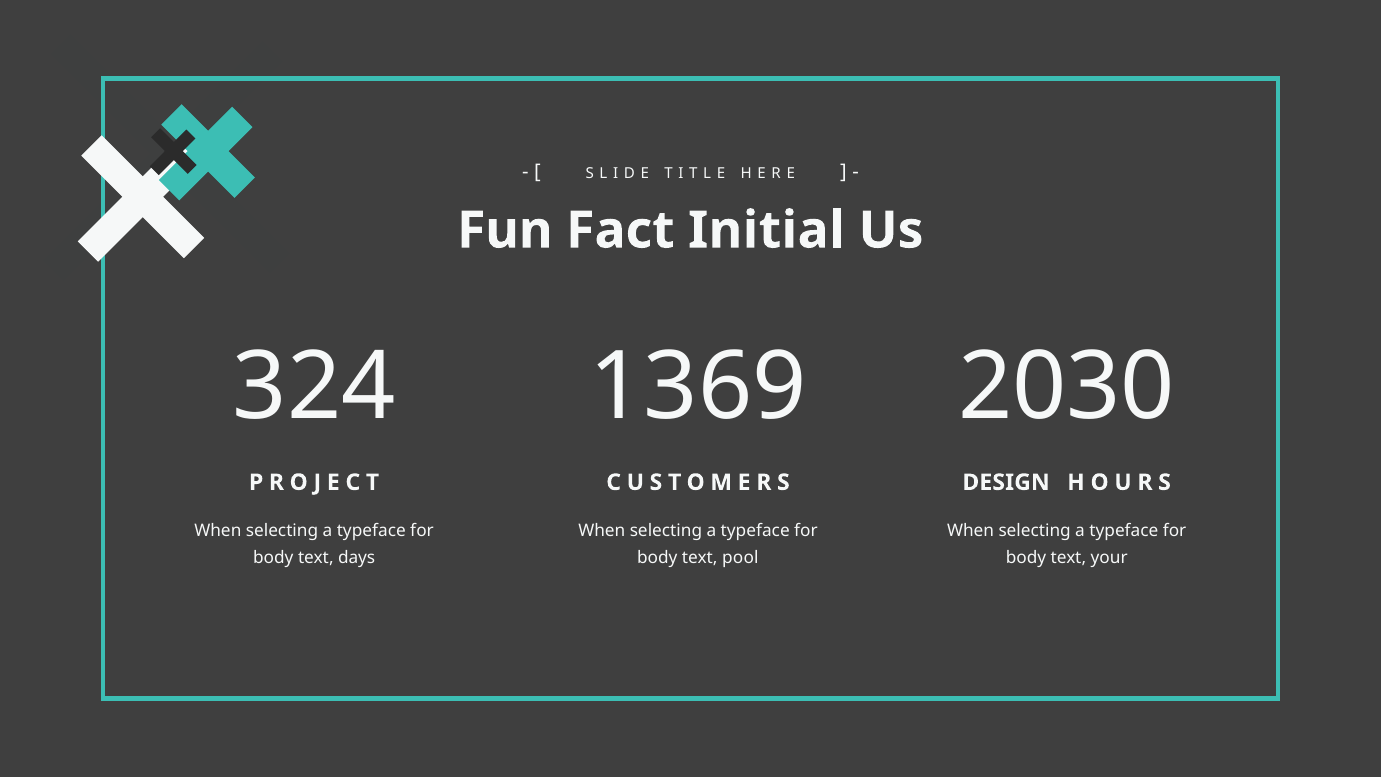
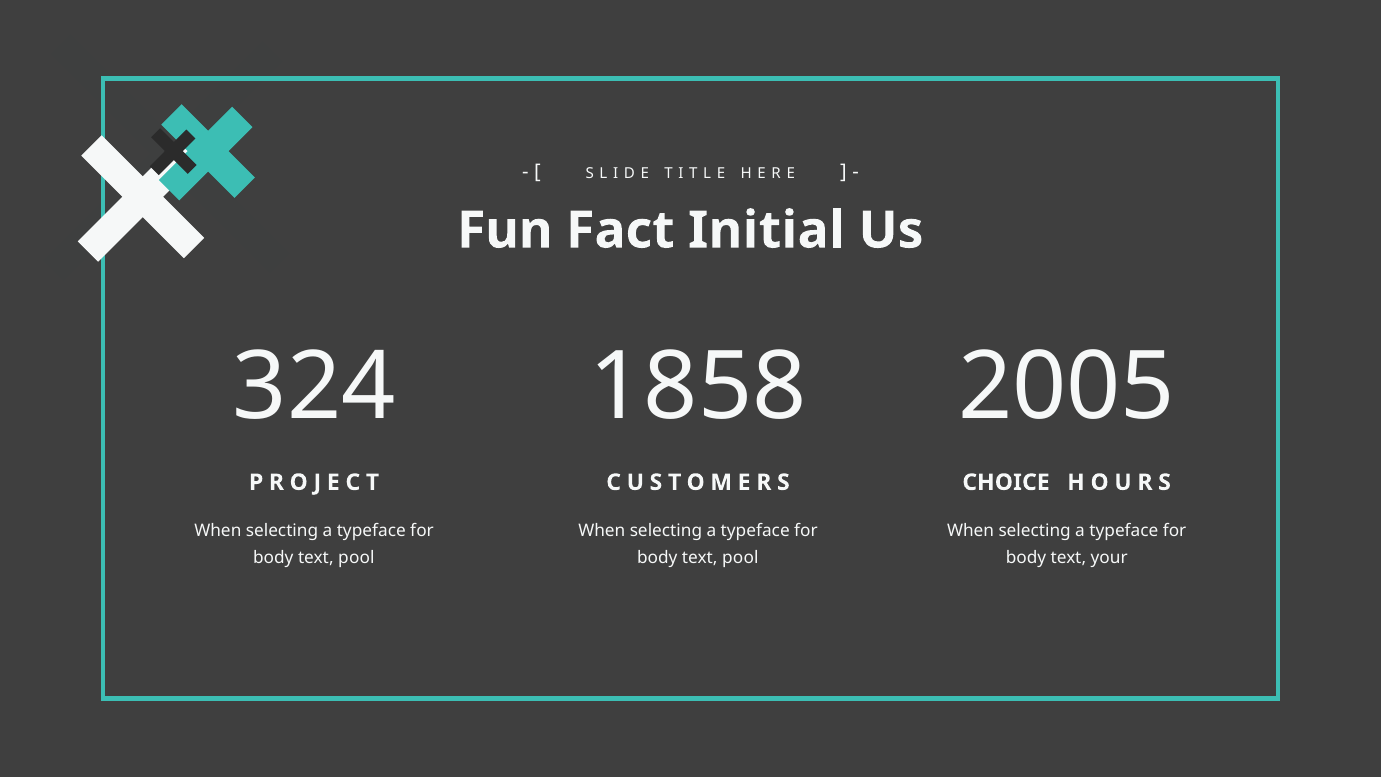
1369: 1369 -> 1858 (698, 387)
2030: 2030 -> 2005 (1067, 387)
DESIGN: DESIGN -> CHOICE (1006, 482)
days: days -> pool (356, 557)
